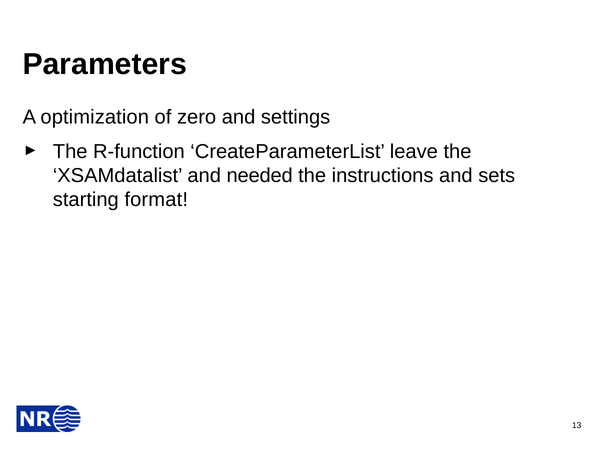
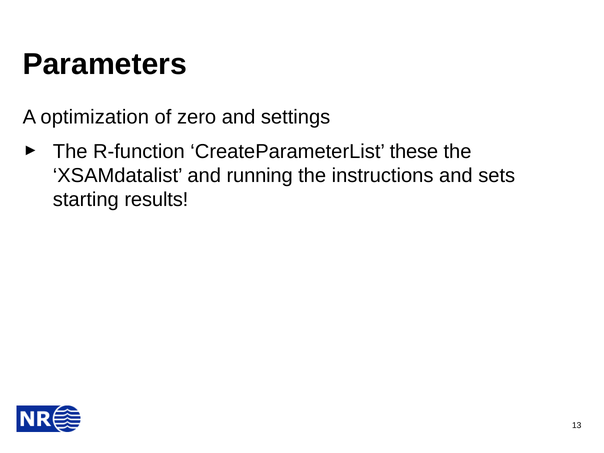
leave: leave -> these (414, 151)
needed: needed -> running (260, 176)
format: format -> results (156, 200)
